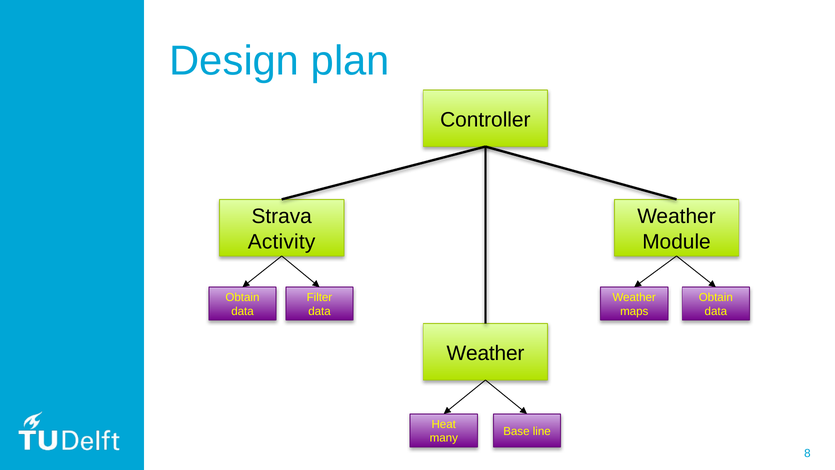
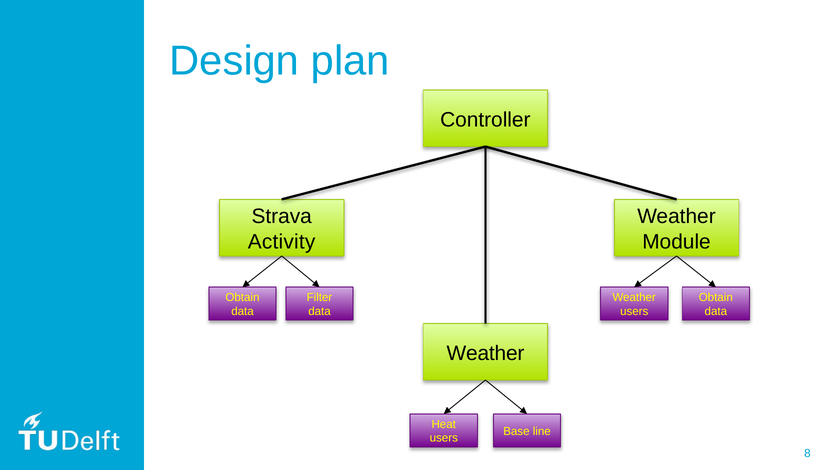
maps: maps -> users (634, 311)
many: many -> users (444, 438)
